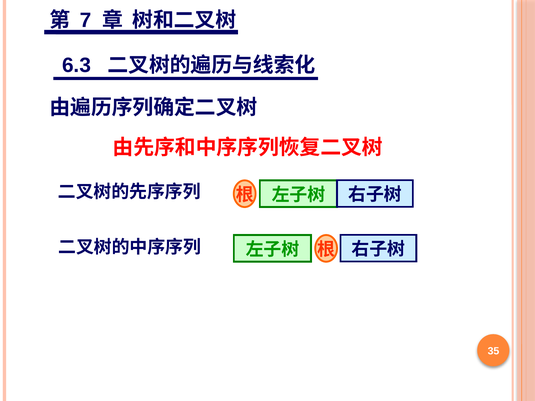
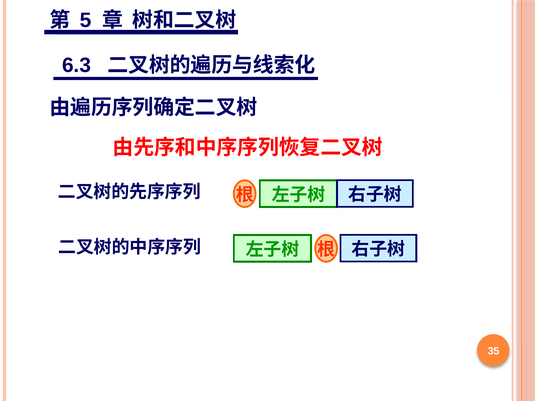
7: 7 -> 5 (86, 20)
